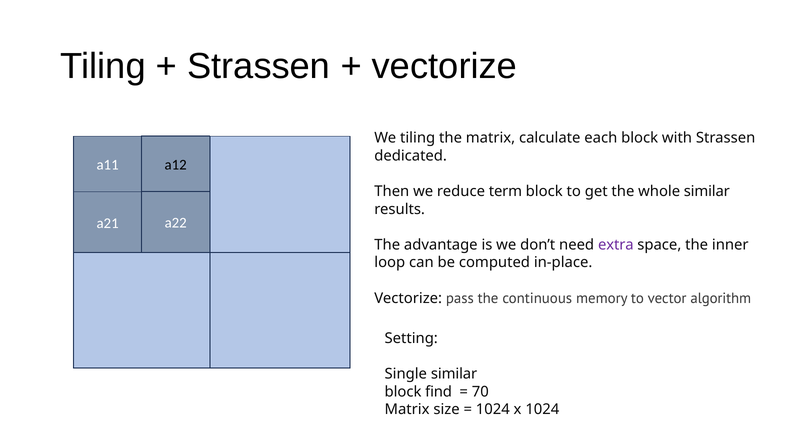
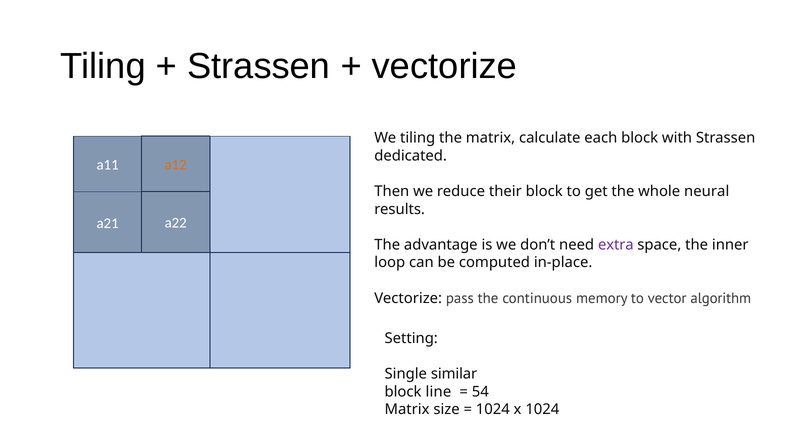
a12 colour: black -> orange (176, 165)
term: term -> their (505, 192)
whole similar: similar -> neural (707, 192)
find: find -> line (438, 392)
70: 70 -> 54 (480, 392)
